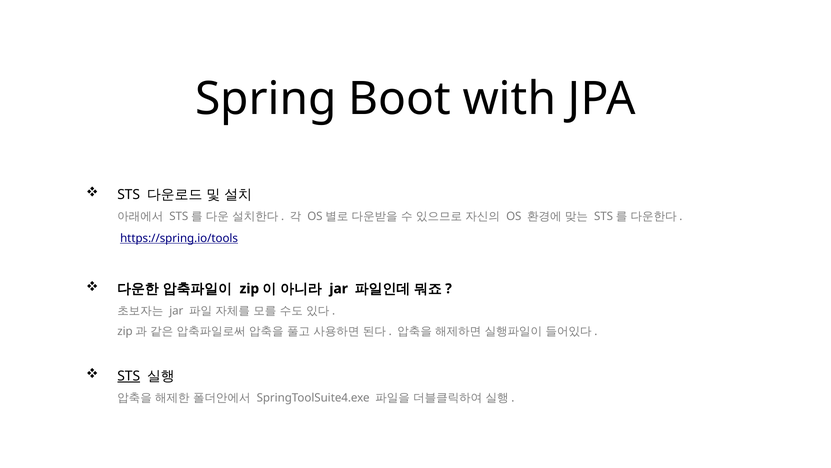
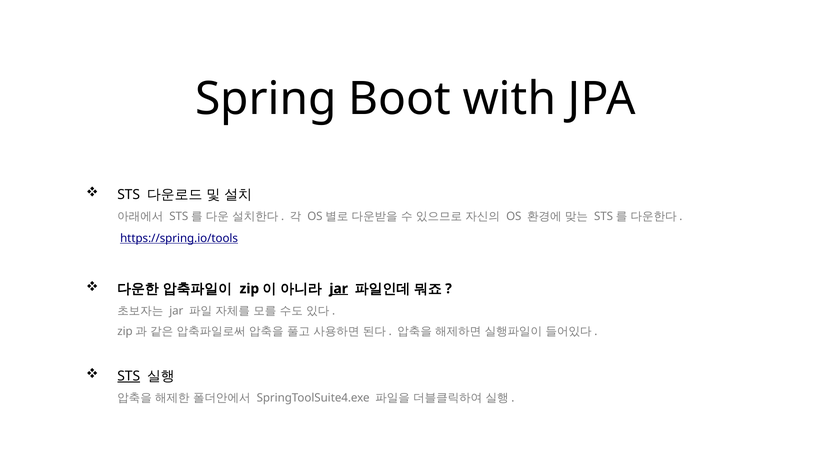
jar underline: none -> present (339, 288)
